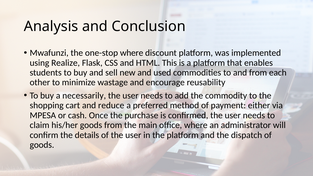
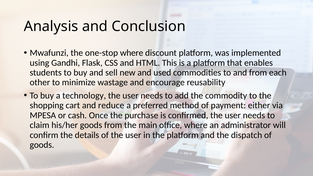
Realize: Realize -> Gandhi (66, 63)
necessarily: necessarily -> technology (84, 96)
